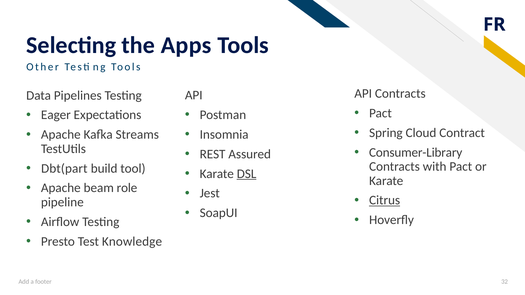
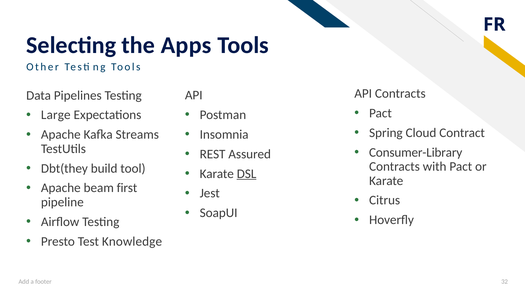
Eager: Eager -> Large (56, 115)
Dbt(part: Dbt(part -> Dbt(they (64, 169)
role: role -> first (127, 188)
Citrus underline: present -> none (385, 201)
